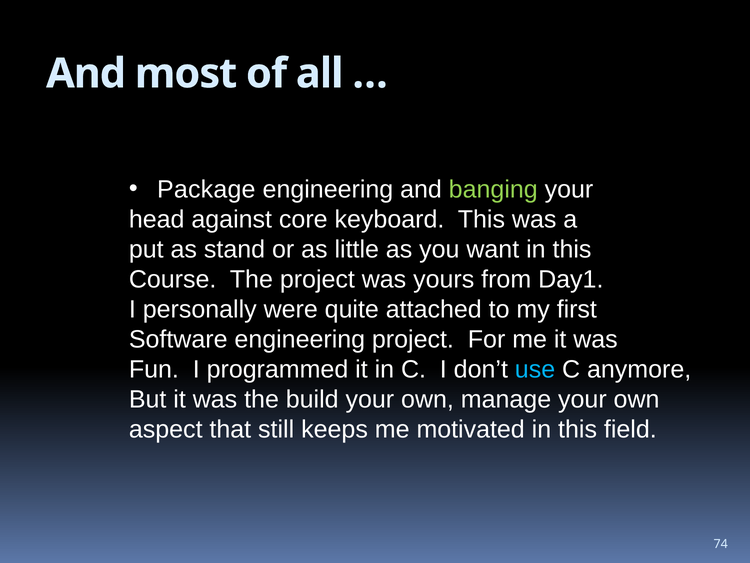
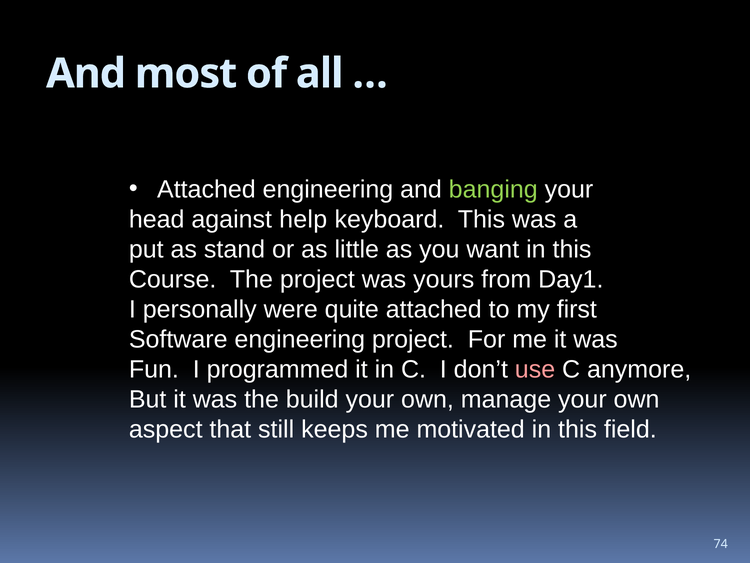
Package: Package -> Attached (206, 189)
core: core -> help (303, 219)
use colour: light blue -> pink (535, 369)
